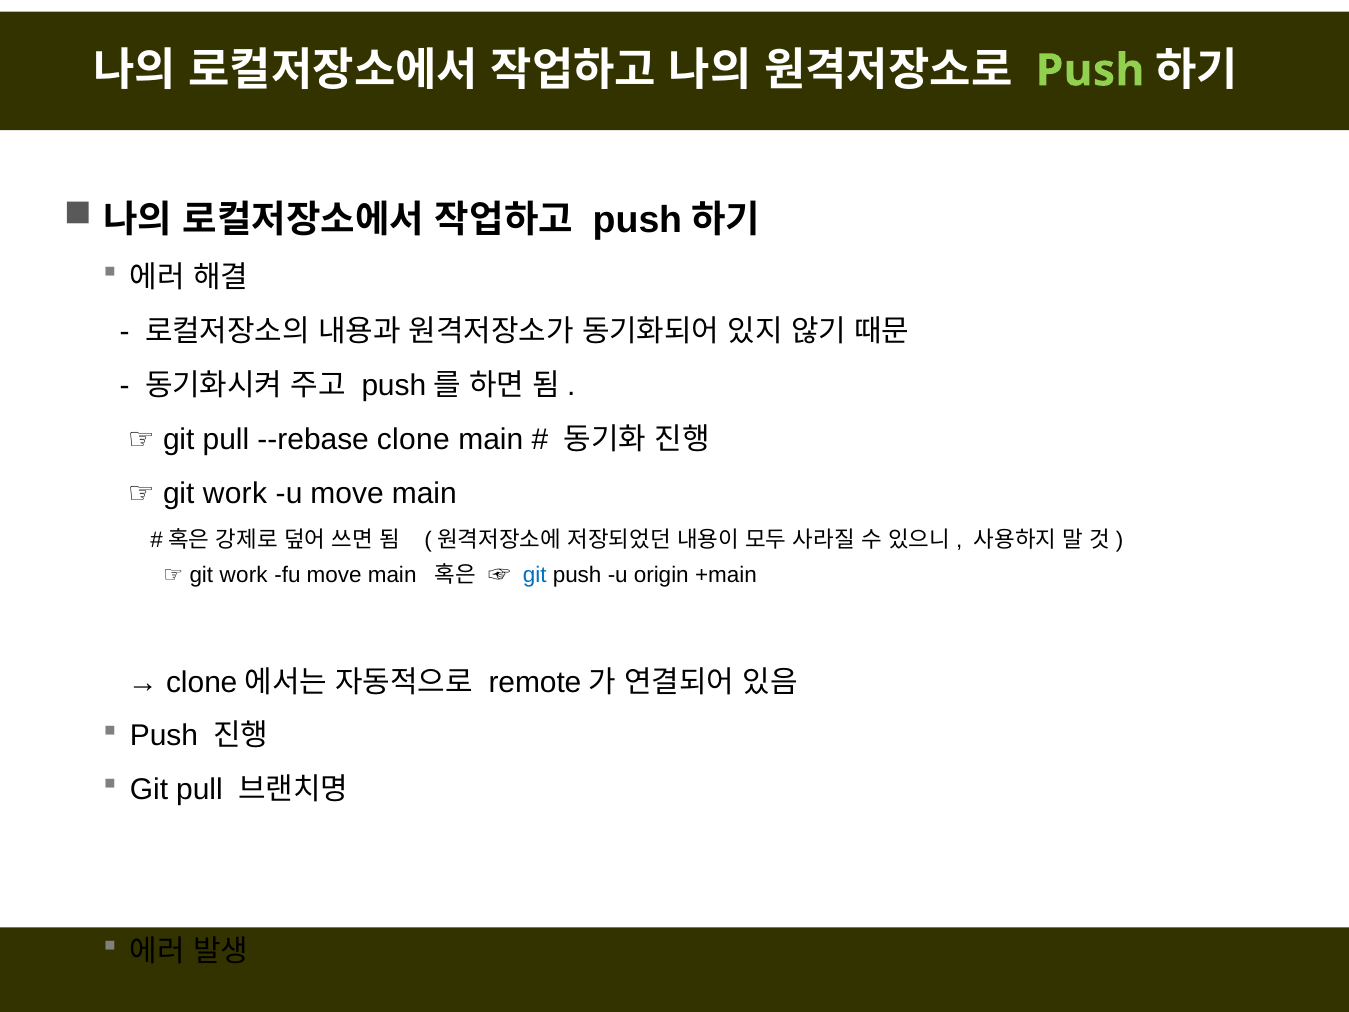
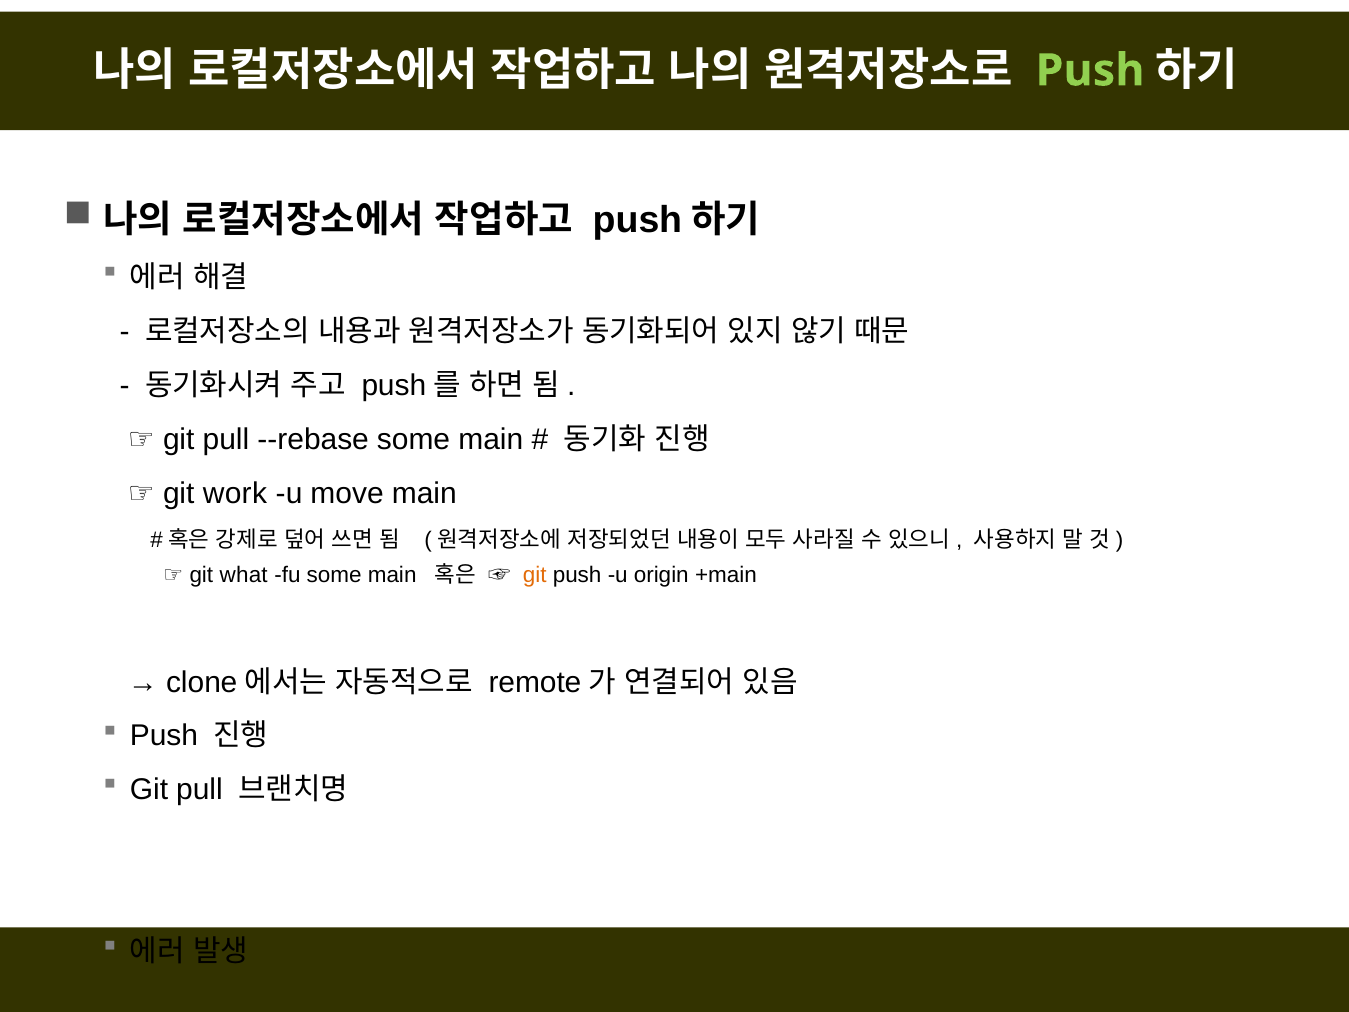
--rebase clone: clone -> some (414, 439)
work: work -> what (244, 575)
fu move: move -> some (334, 575)
git colour: blue -> orange (535, 575)
